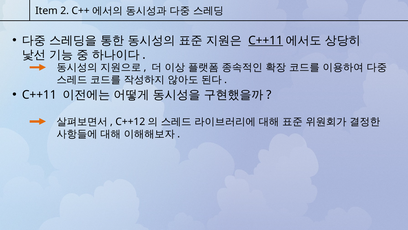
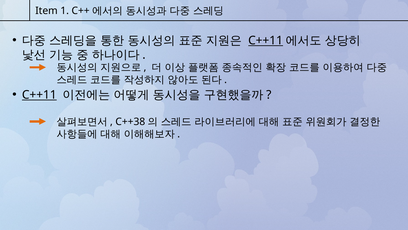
2: 2 -> 1 (65, 11)
C++11 underline: none -> present (39, 95)
C++12: C++12 -> C++38 (130, 121)
